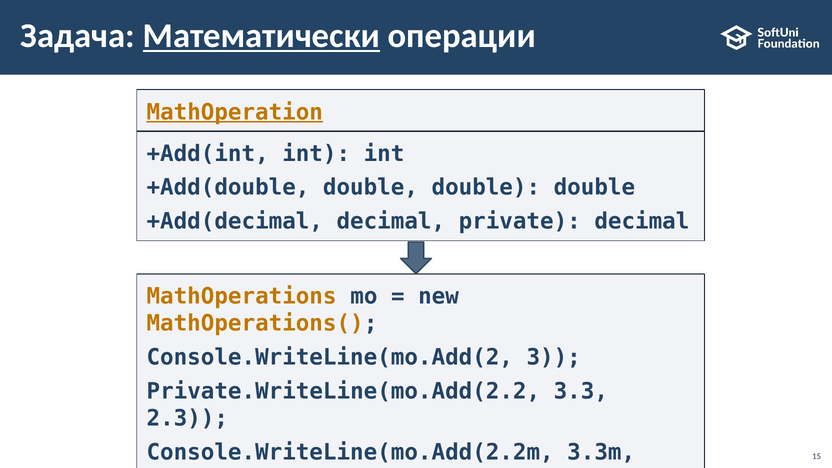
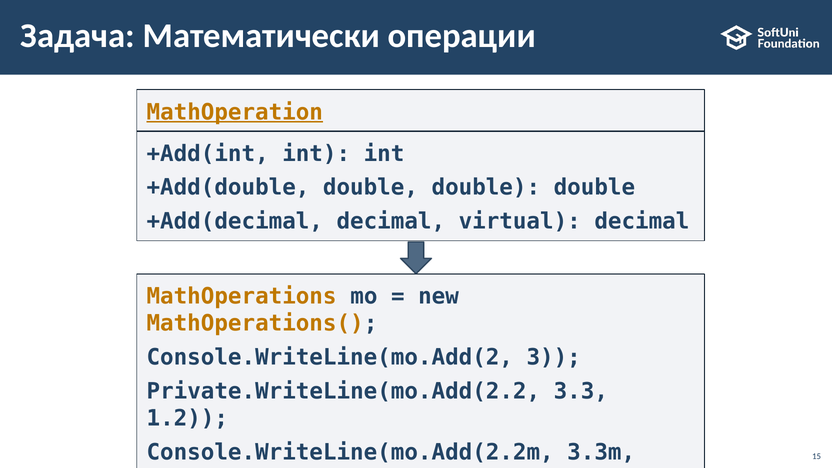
Математически underline: present -> none (261, 36)
private: private -> virtual (520, 221)
2.3: 2.3 -> 1.2 (187, 418)
